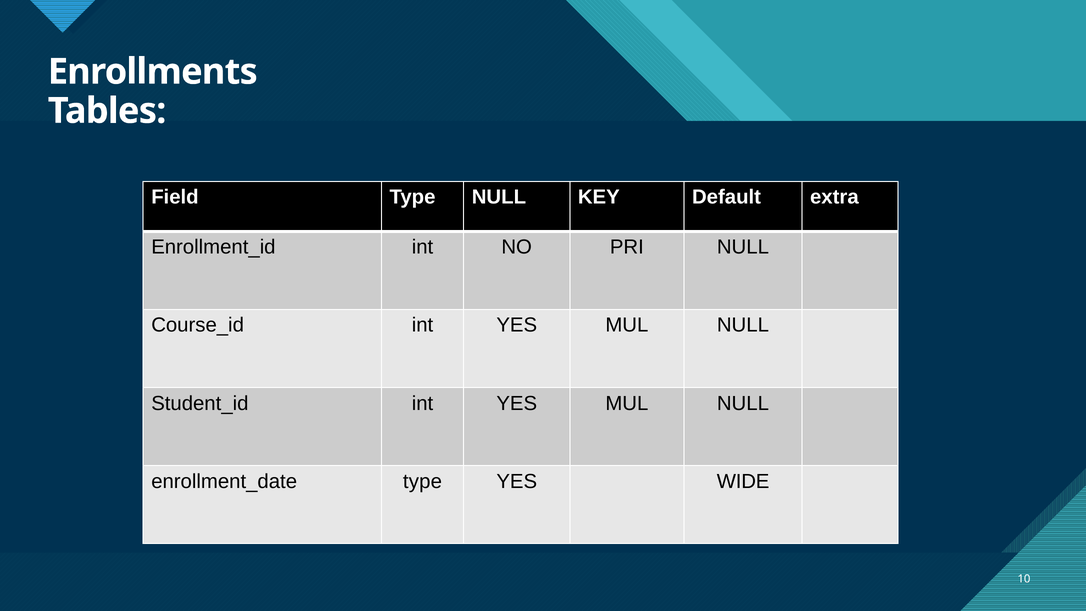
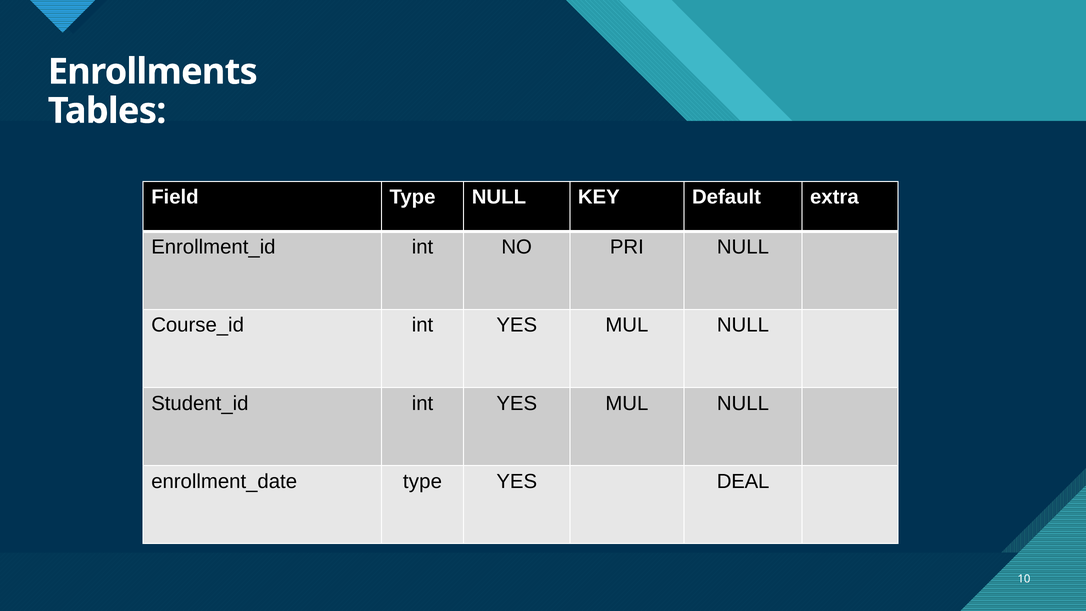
WIDE: WIDE -> DEAL (743, 481)
